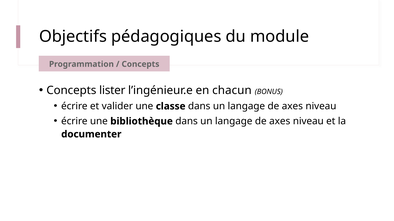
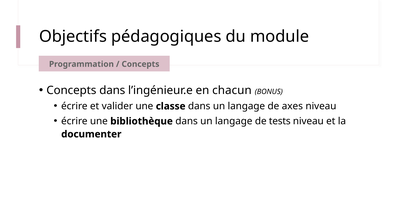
Concepts lister: lister -> dans (112, 91)
axes: axes -> tests (280, 122)
